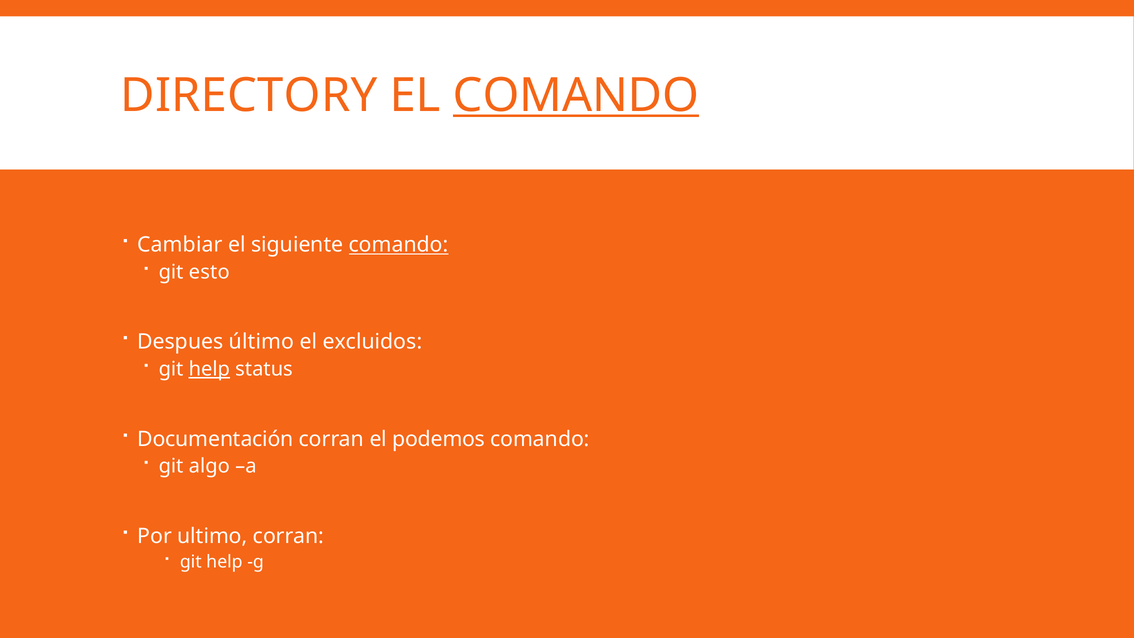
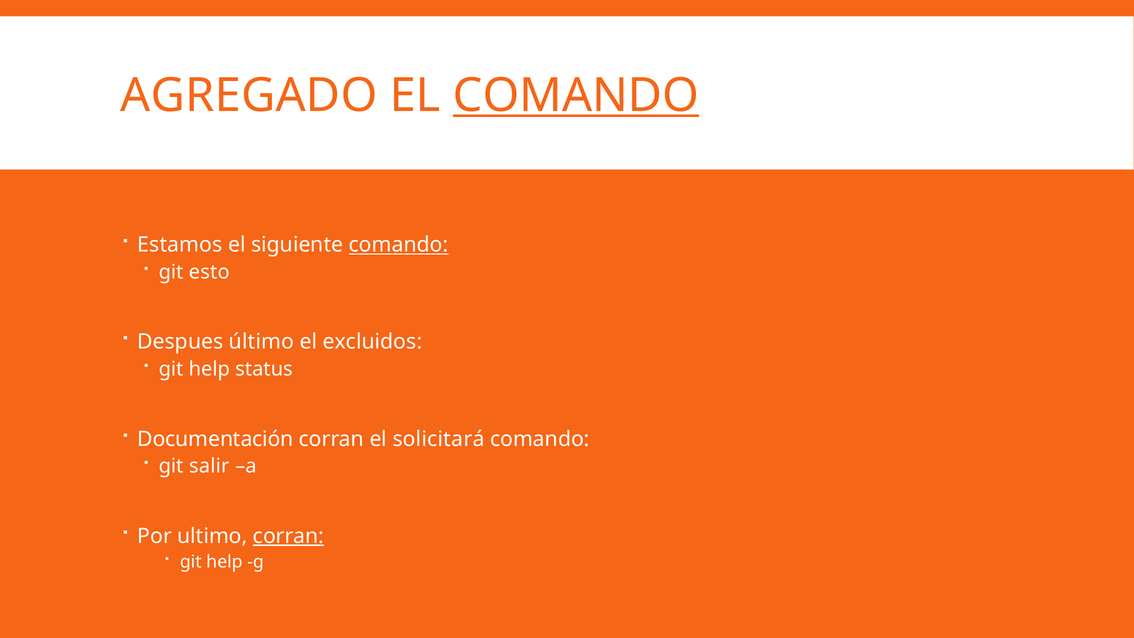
DIRECTORY: DIRECTORY -> AGREGADO (249, 95)
Cambiar: Cambiar -> Estamos (180, 245)
help underline: present -> none (209, 369)
podemos: podemos -> solicitará (438, 439)
algo: algo -> salir (209, 466)
corran underline: none -> present (288, 536)
